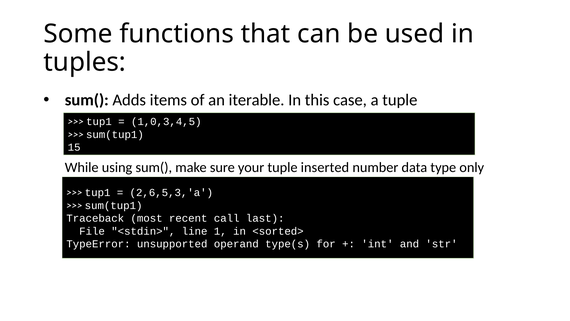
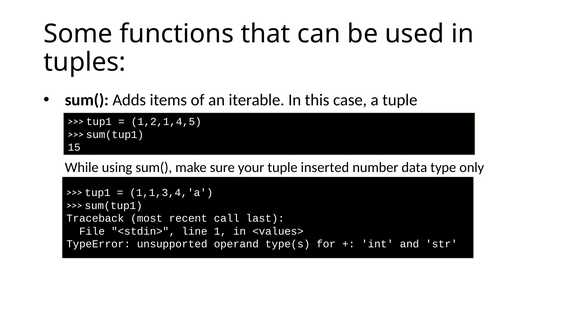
1,0,3,4,5: 1,0,3,4,5 -> 1,2,1,4,5 (166, 122)
2,6,5,3,'a: 2,6,5,3,'a -> 1,1,3,4,'a (171, 192)
<sorted>: <sorted> -> <values> (278, 231)
